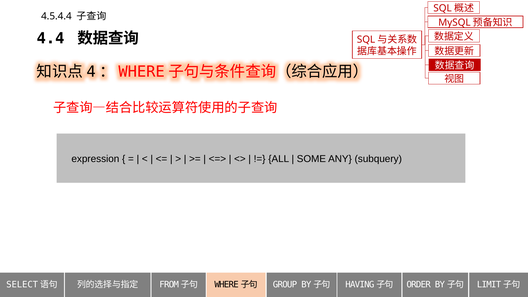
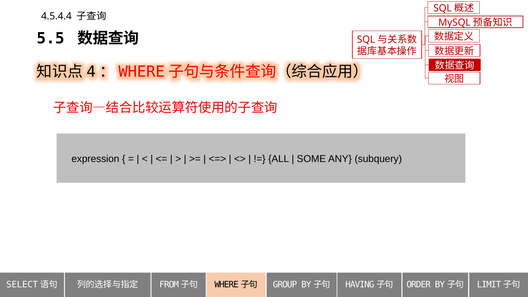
4.4: 4.4 -> 5.5 (51, 39)
